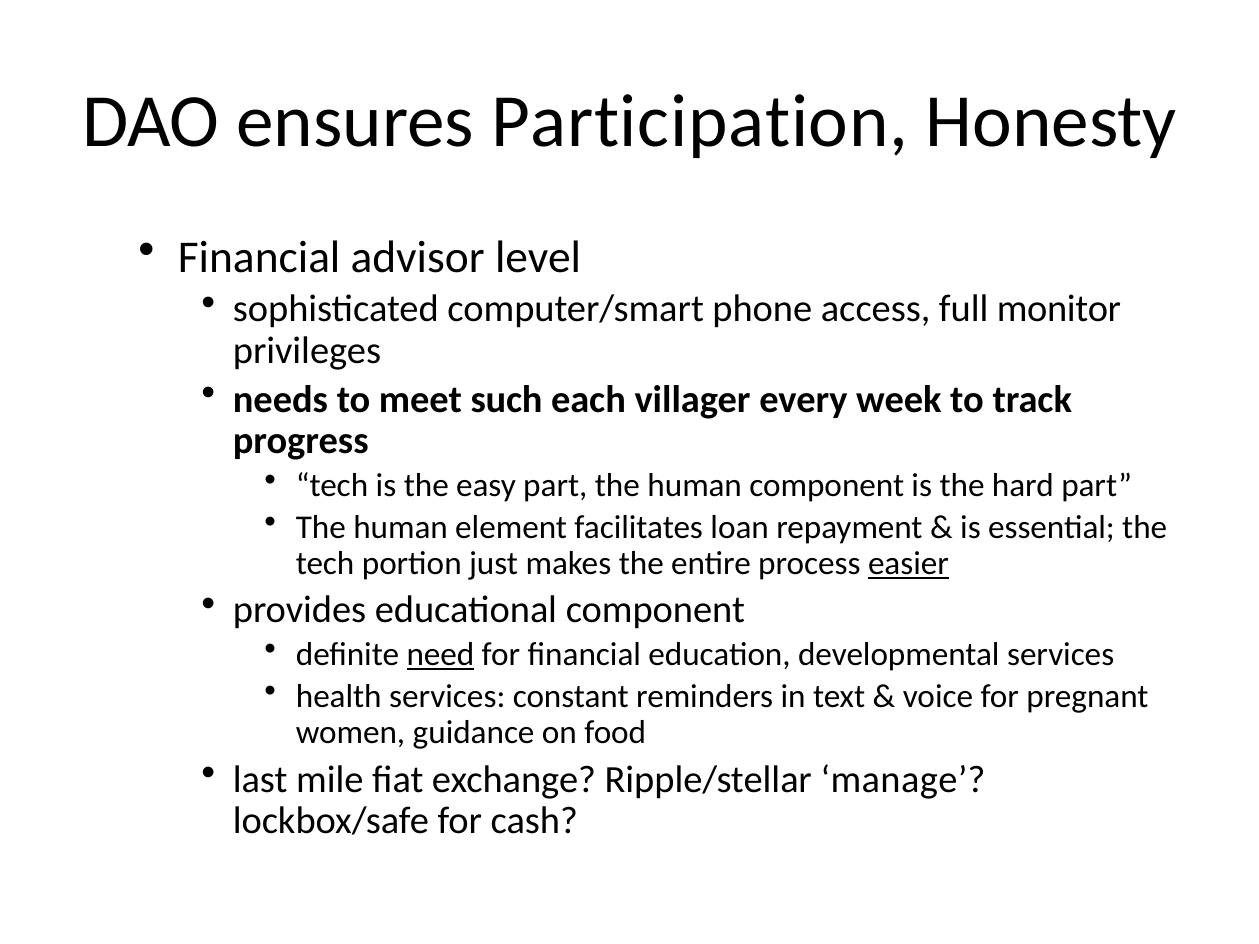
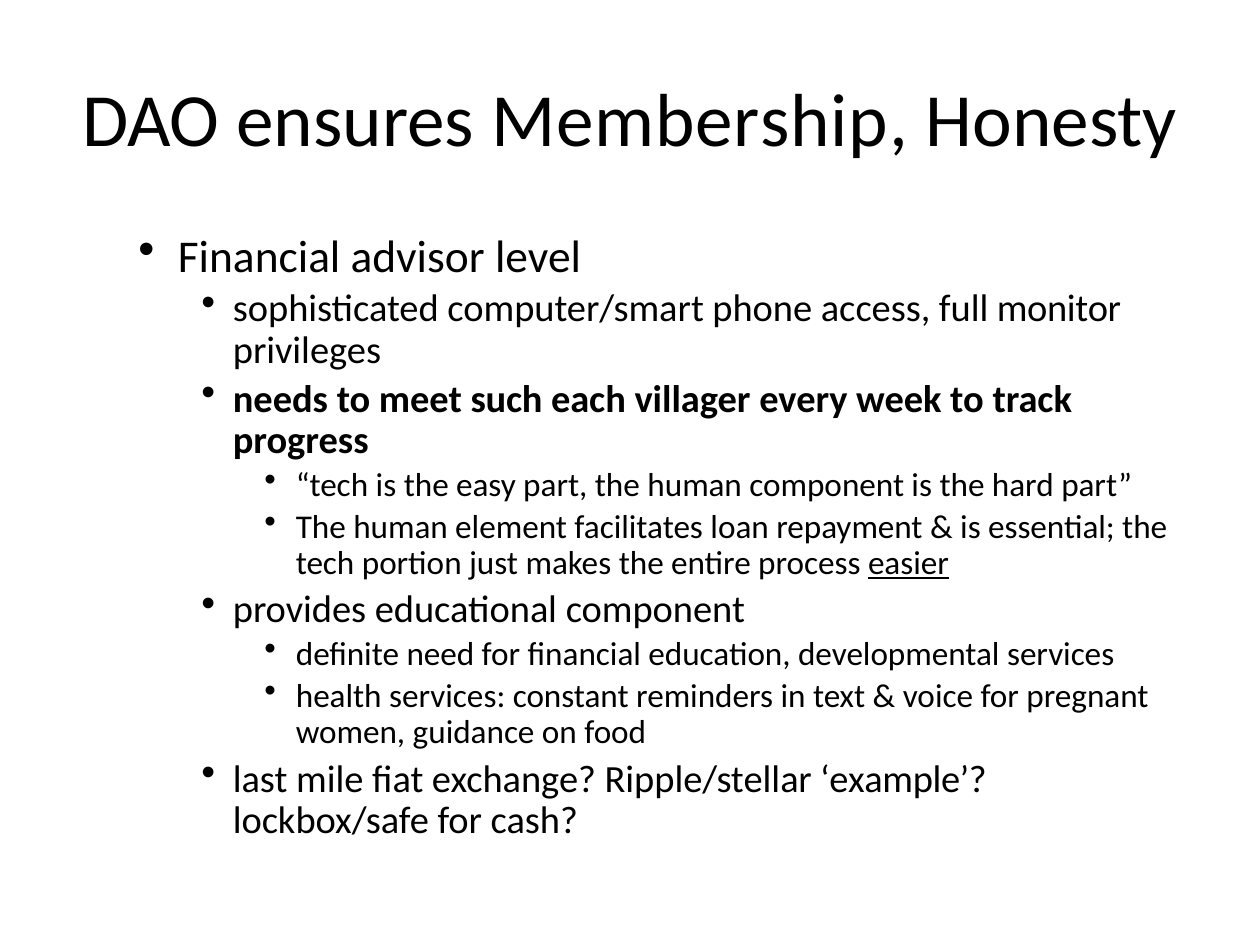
Participation: Participation -> Membership (700, 122)
need underline: present -> none (440, 655)
manage: manage -> example (903, 780)
